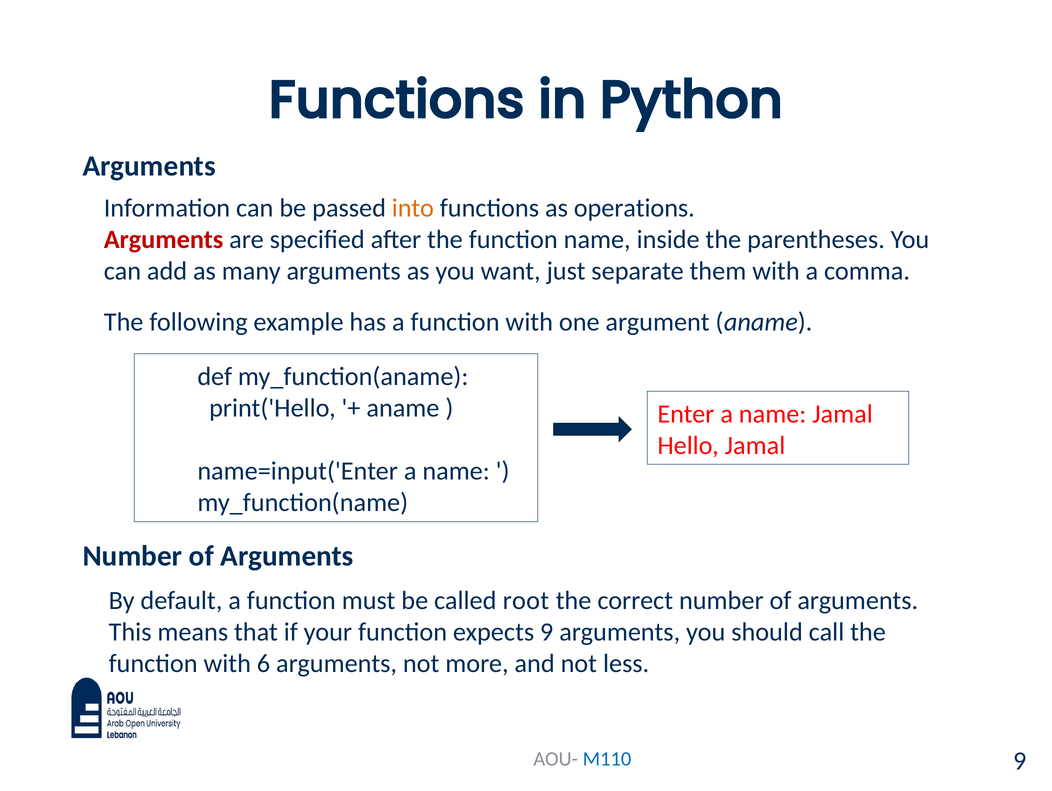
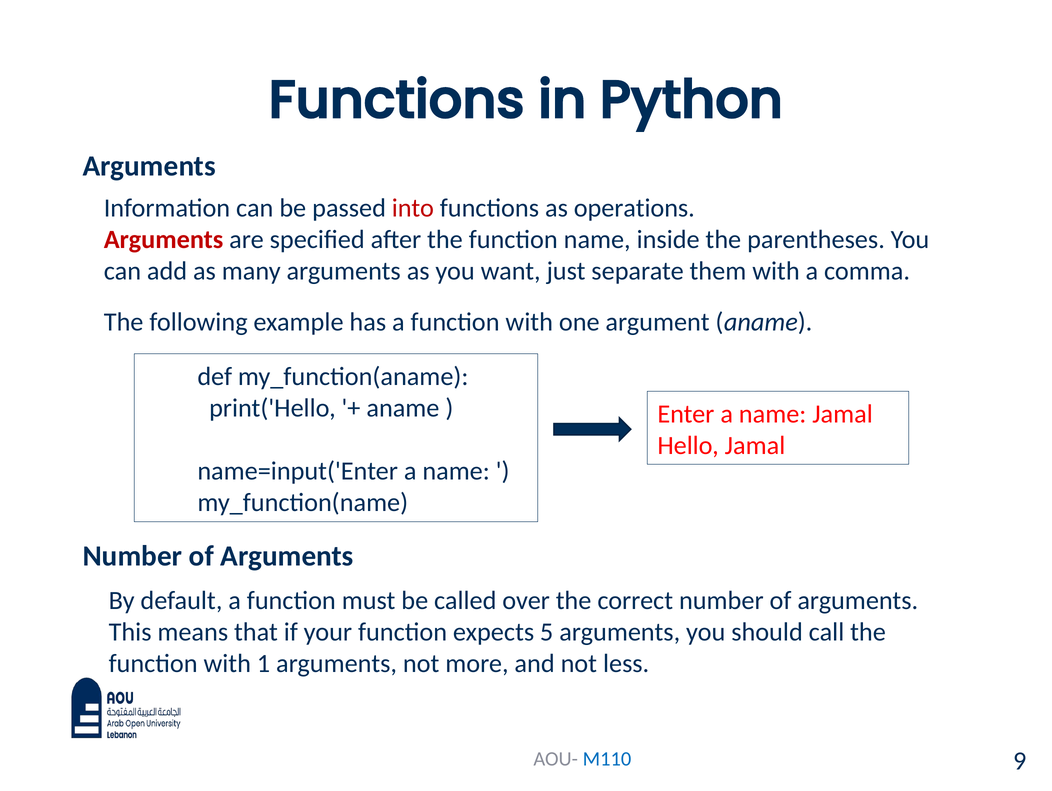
into colour: orange -> red (413, 208)
root: root -> over (526, 600)
expects 9: 9 -> 5 (547, 632)
6: 6 -> 1 (264, 664)
